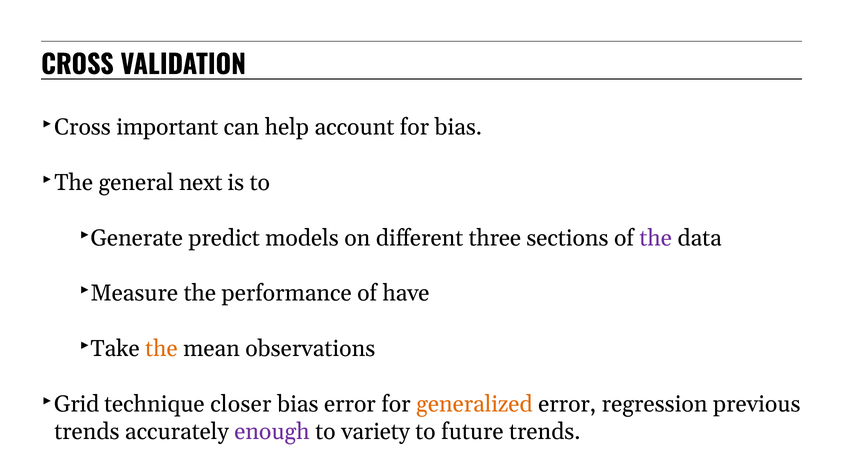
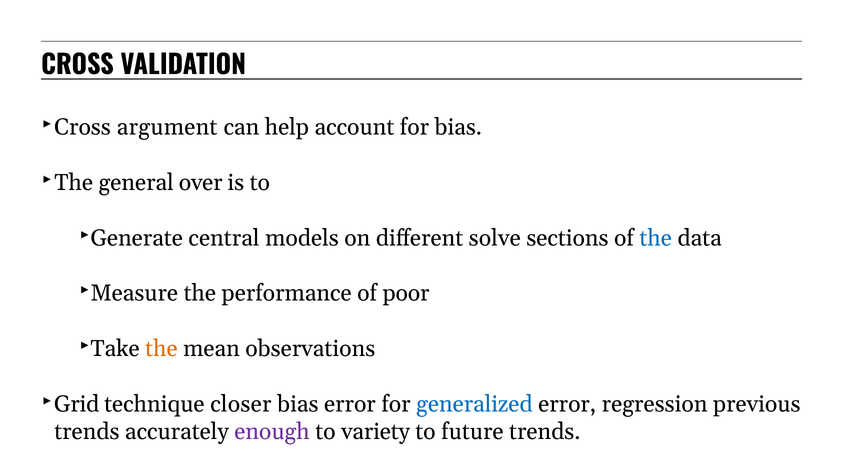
important: important -> argument (167, 127)
next: next -> over (201, 183)
predict: predict -> central (224, 238)
three: three -> solve (495, 238)
the colour: purple -> blue (656, 238)
have: have -> poor (406, 294)
generalized colour: orange -> blue (474, 404)
